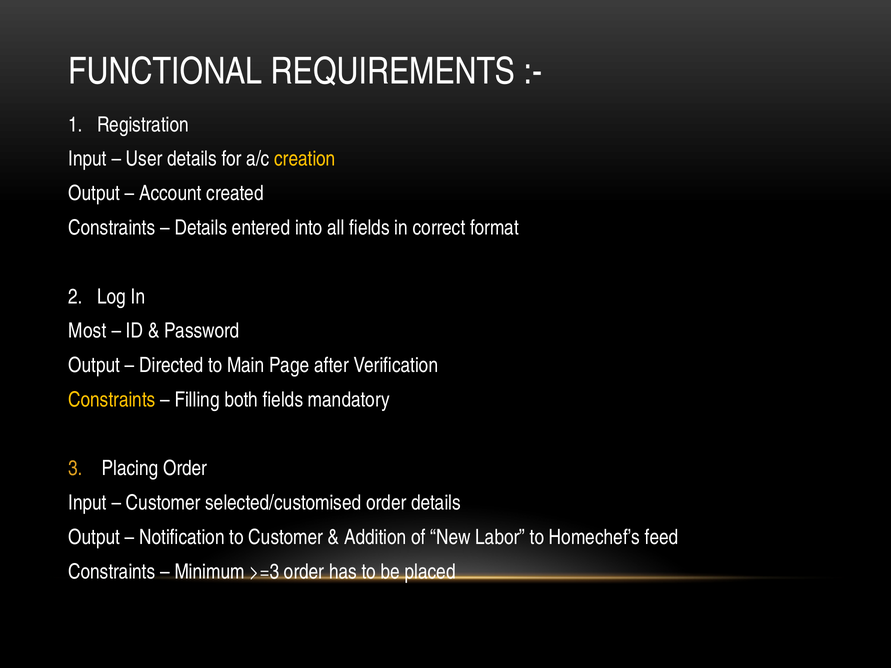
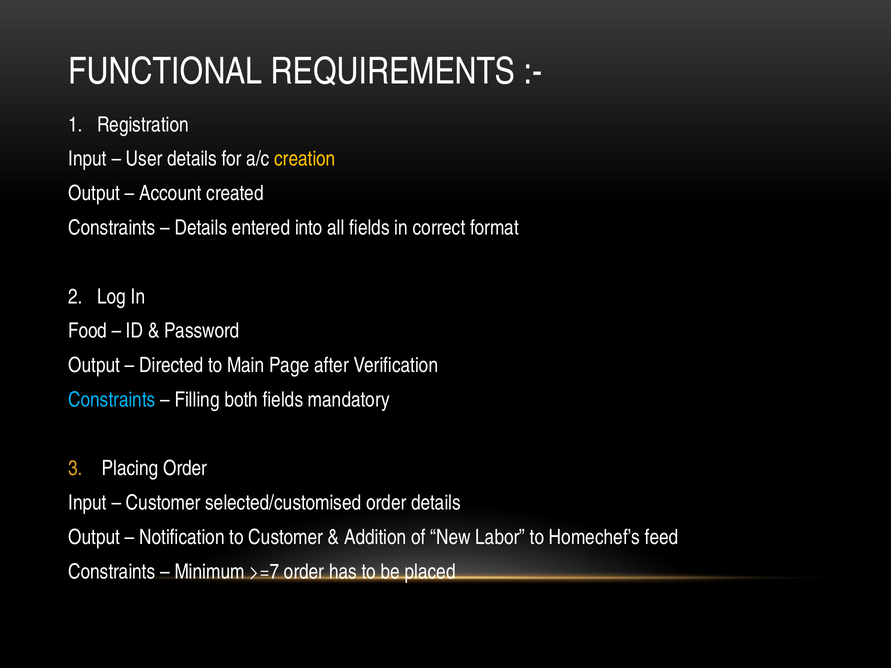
Most: Most -> Food (88, 331)
Constraints colour: yellow -> light blue (112, 400)
>=3: >=3 -> >=7 (264, 572)
